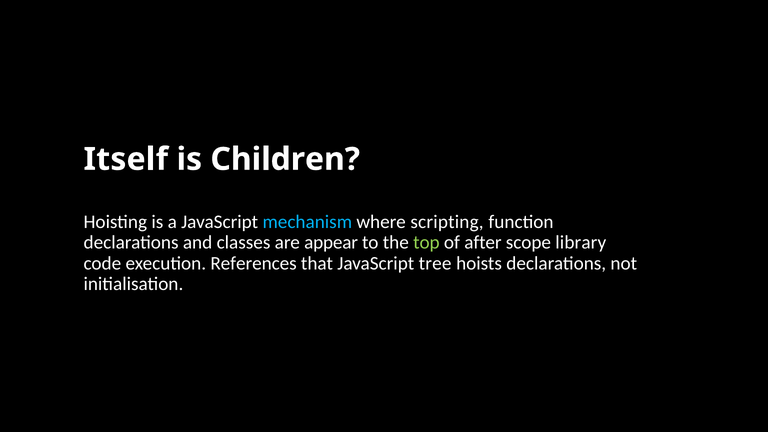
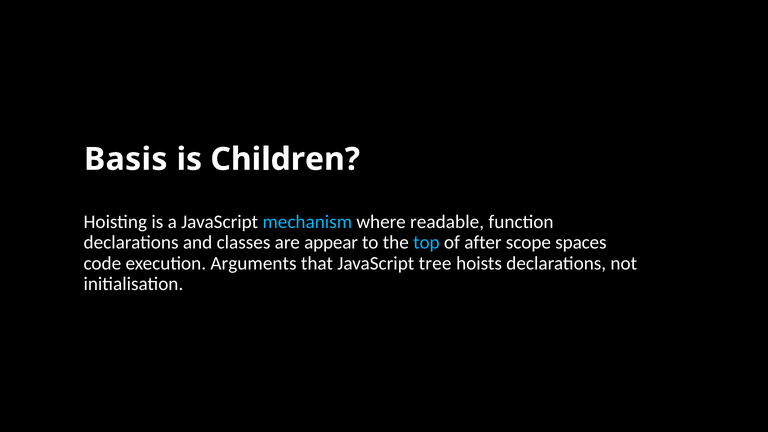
Itself: Itself -> Basis (126, 159)
scripting: scripting -> readable (447, 222)
top colour: light green -> light blue (426, 243)
library: library -> spaces (581, 243)
References: References -> Arguments (253, 263)
